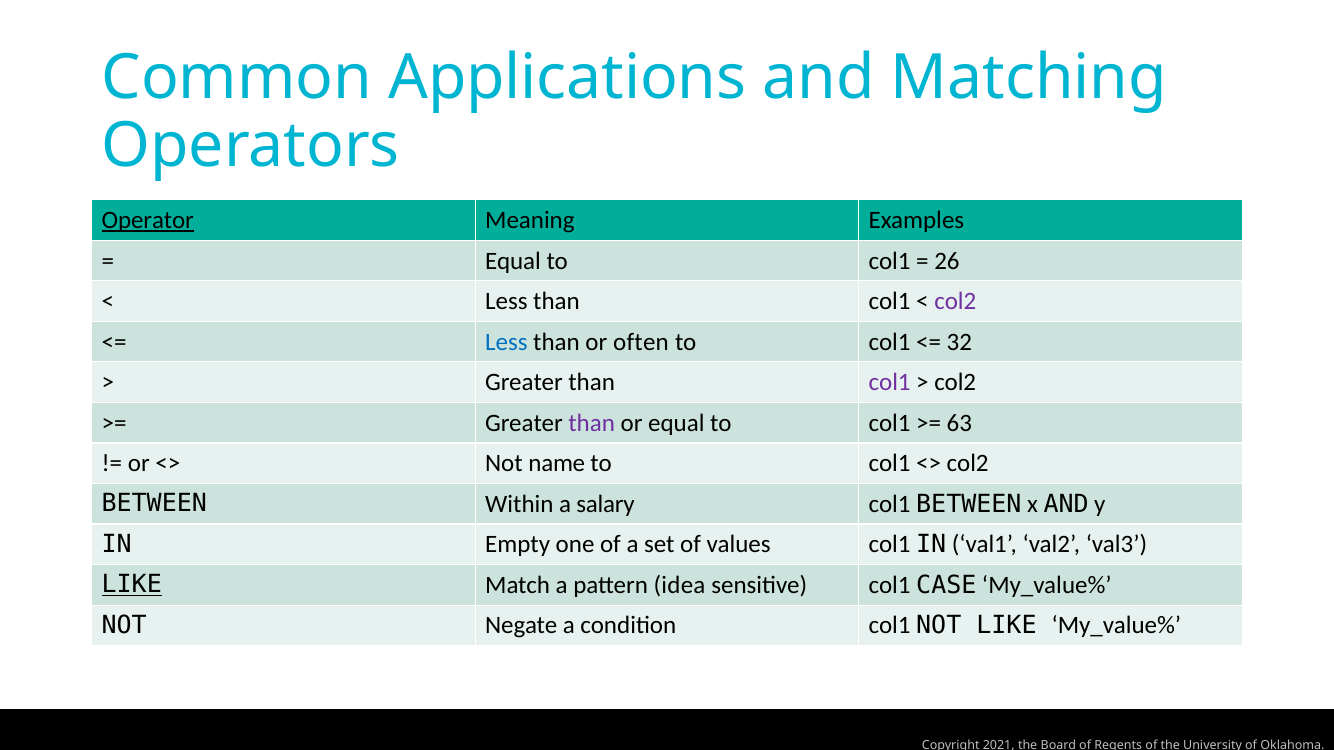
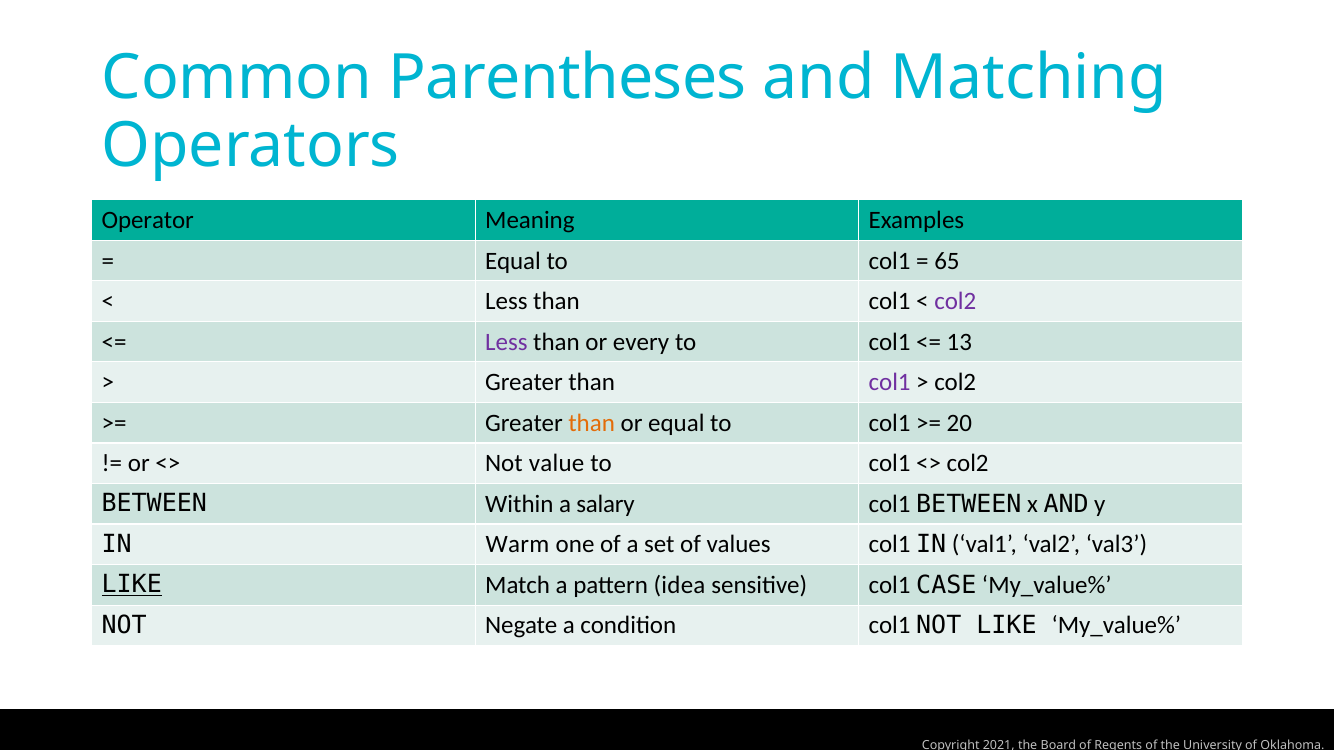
Applications: Applications -> Parentheses (568, 78)
Operator underline: present -> none (148, 220)
26: 26 -> 65 (947, 261)
Less colour: blue -> purple (506, 342)
often: often -> every (641, 342)
32: 32 -> 13 (959, 342)
than colour: purple -> orange (592, 423)
63: 63 -> 20 (959, 423)
name: name -> value (557, 464)
Empty: Empty -> Warm (517, 545)
